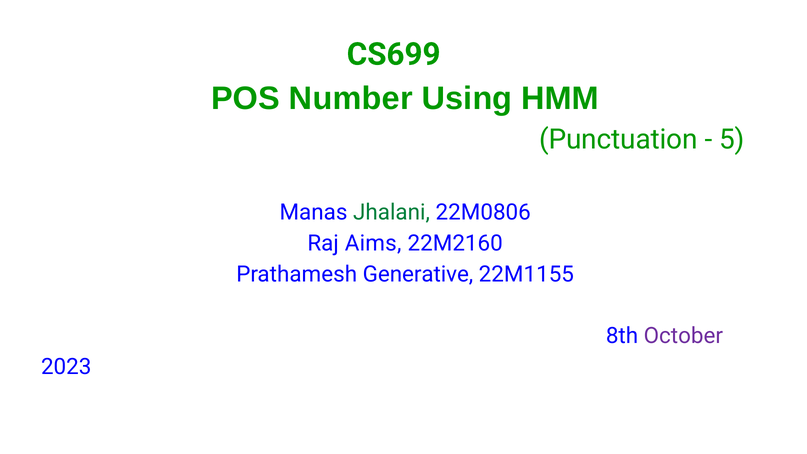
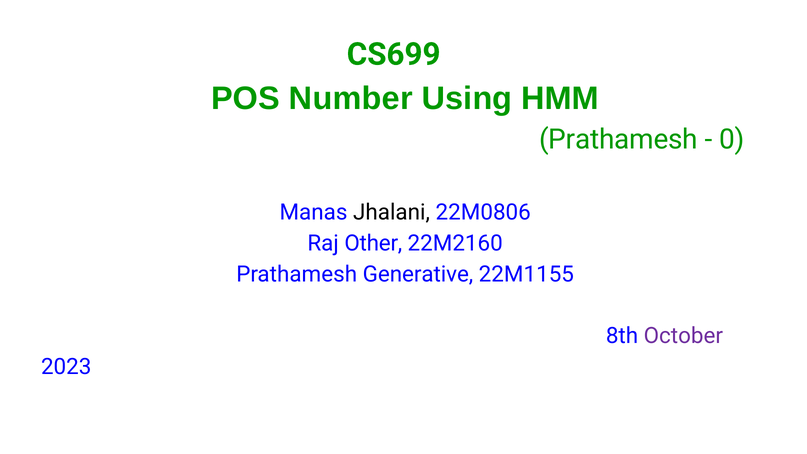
Punctuation: Punctuation -> Prathamesh (618, 140)
5: 5 -> 0 (732, 140)
Jhalani colour: green -> black (392, 212)
Aims: Aims -> Other (373, 243)
